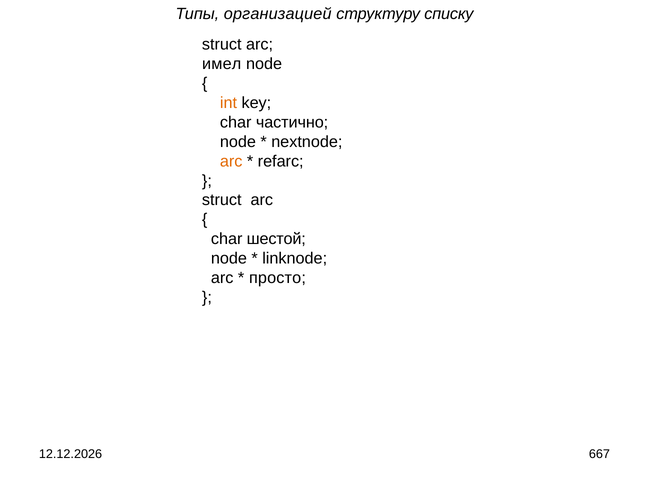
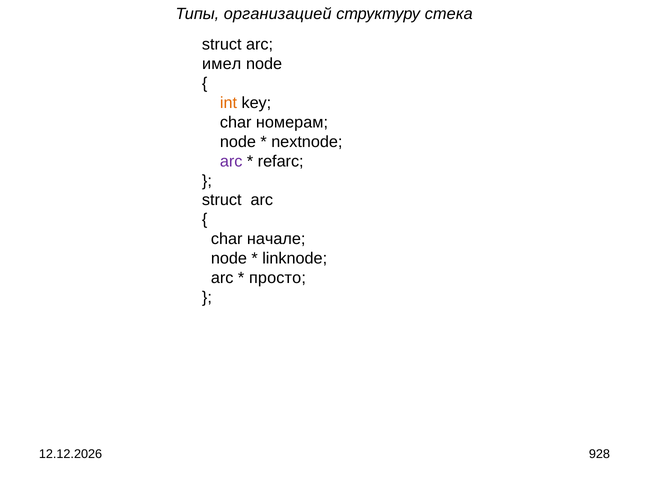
списку: списку -> стека (449, 14)
частично: частично -> номерам (292, 123)
arc colour: orange -> purple (231, 161)
шестой: шестой -> начале (276, 239)
667: 667 -> 928 (599, 455)
